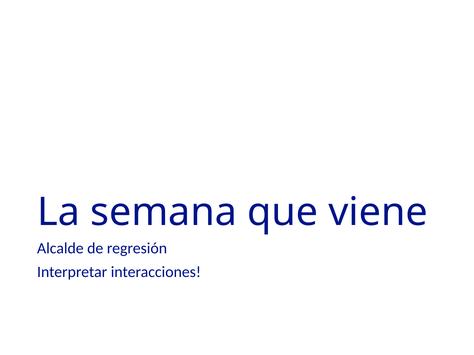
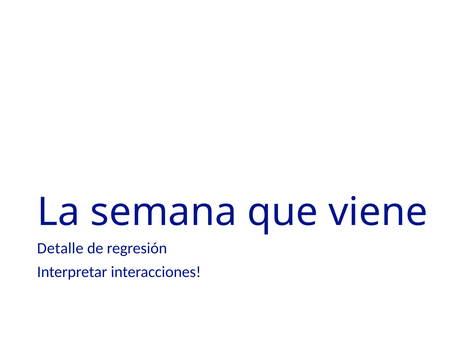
Alcalde: Alcalde -> Detalle (60, 249)
